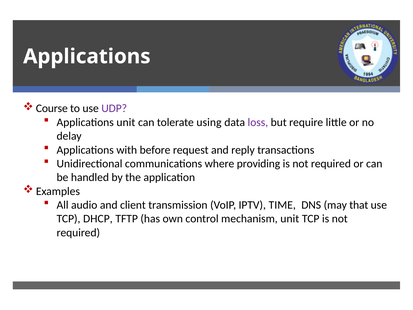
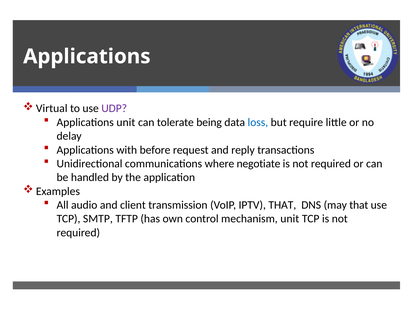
Course: Course -> Virtual (52, 108)
using: using -> being (209, 122)
loss colour: purple -> blue (258, 122)
providing: providing -> negotiate (259, 164)
IPTV TIME: TIME -> THAT (282, 205)
DHCP: DHCP -> SMTP (98, 219)
